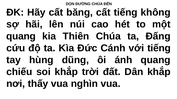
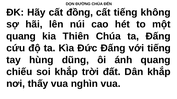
băng: băng -> đồng (80, 12)
Đức Cánh: Cánh -> Đấng (113, 48)
